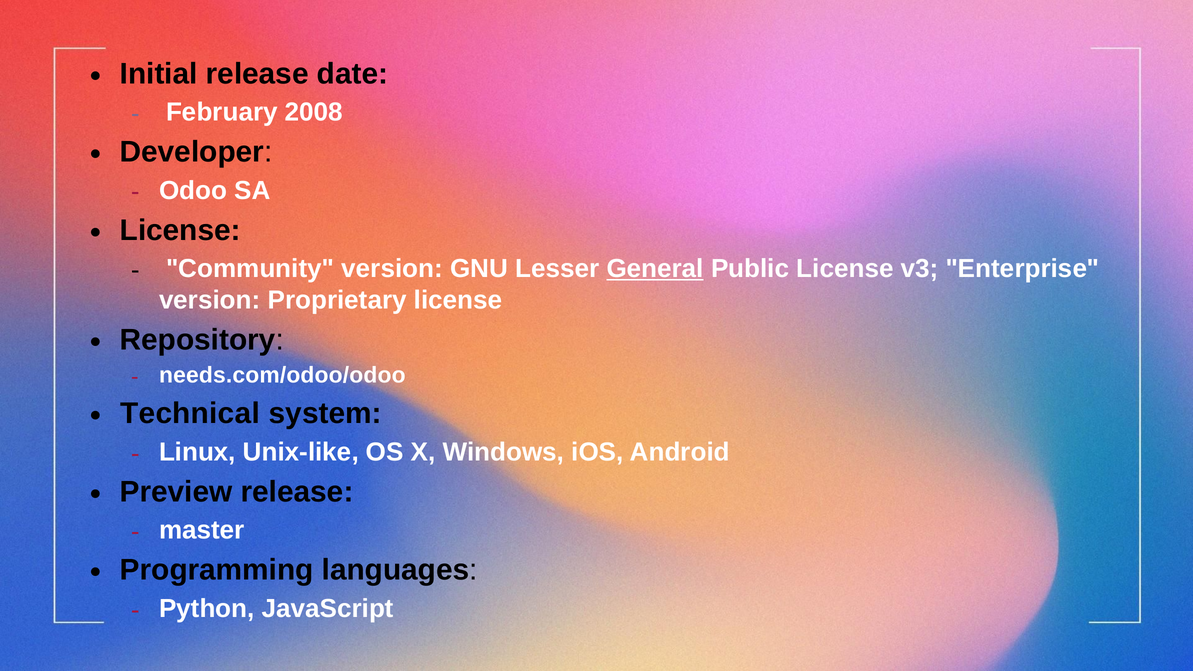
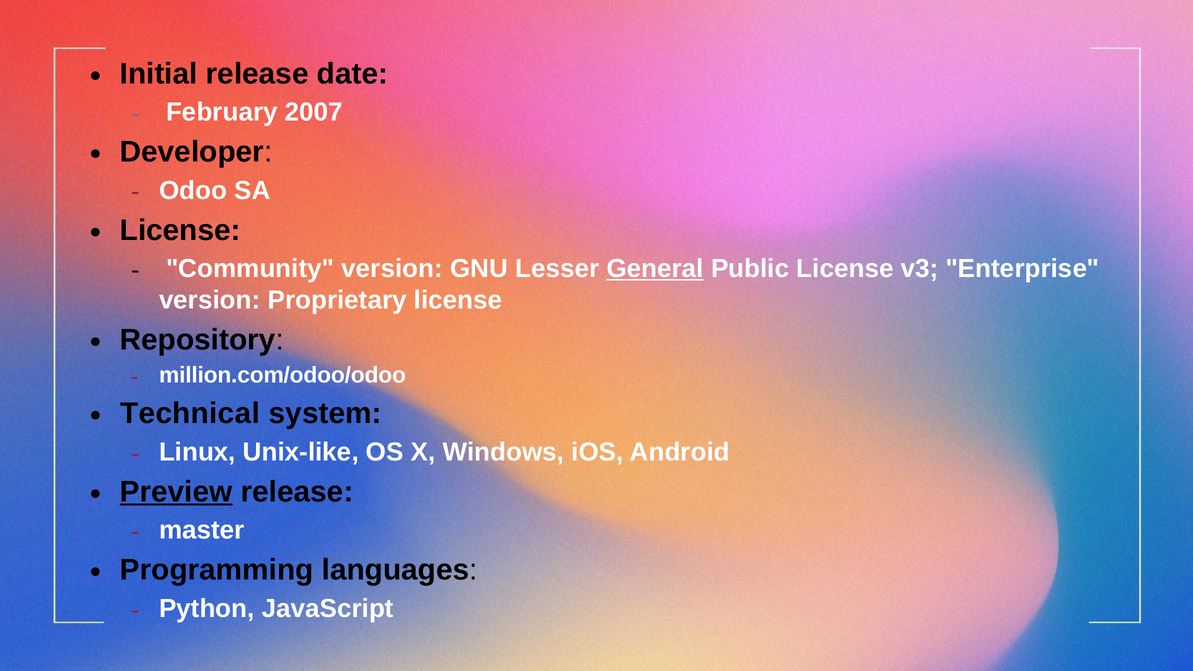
2008: 2008 -> 2007 (314, 112)
needs.com/odoo/odoo: needs.com/odoo/odoo -> million.com/odoo/odoo (283, 375)
Preview underline: none -> present (176, 492)
